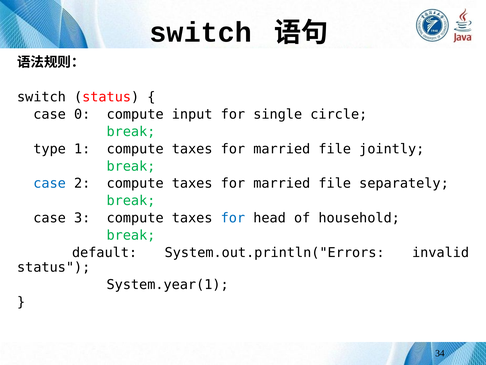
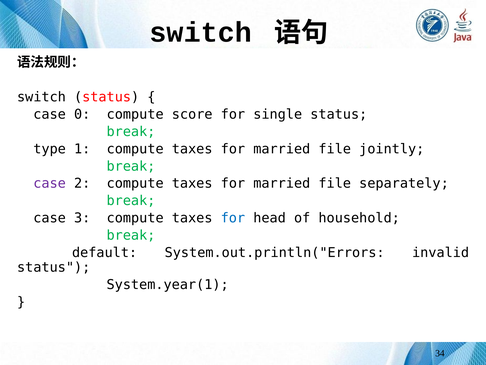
input: input -> score (192, 114)
single circle: circle -> status (339, 114)
case colour: blue -> purple (50, 183)
